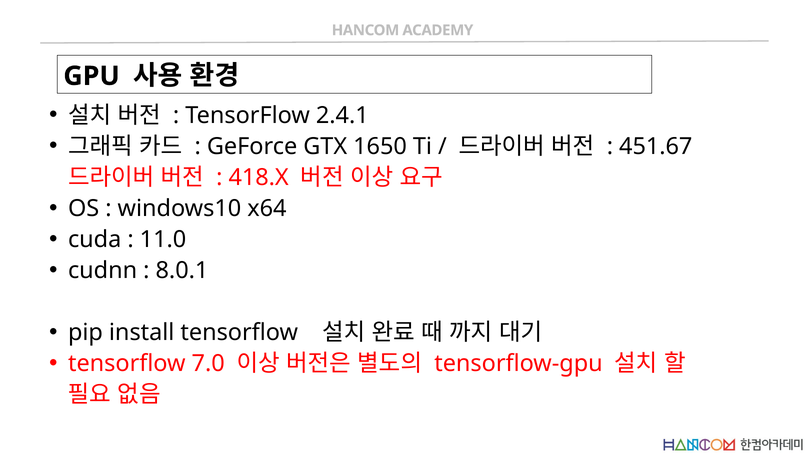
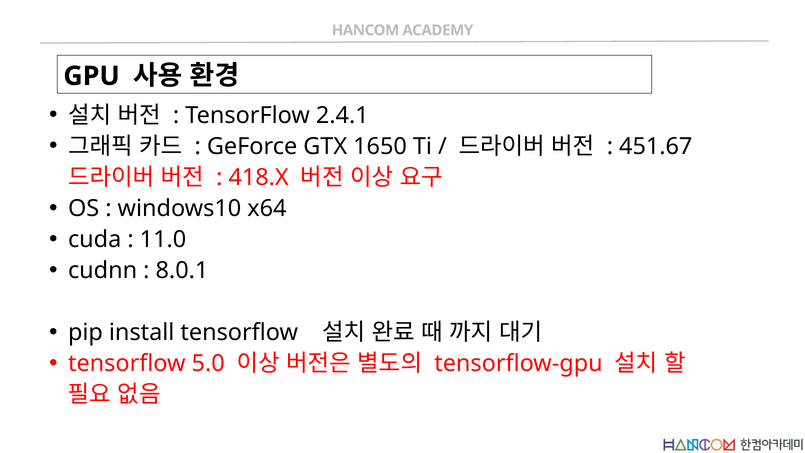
7.0: 7.0 -> 5.0 (208, 363)
